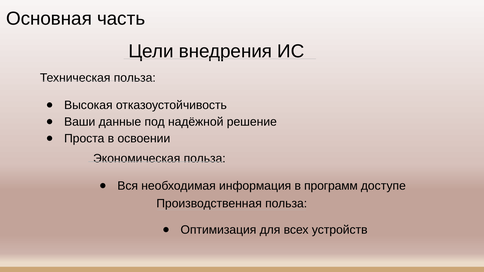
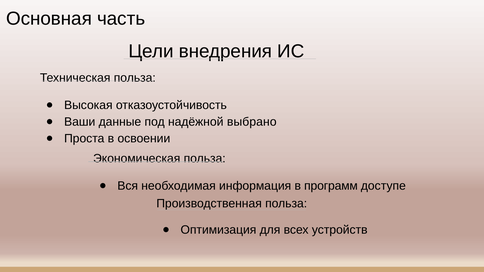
решение: решение -> выбрано (252, 122)
